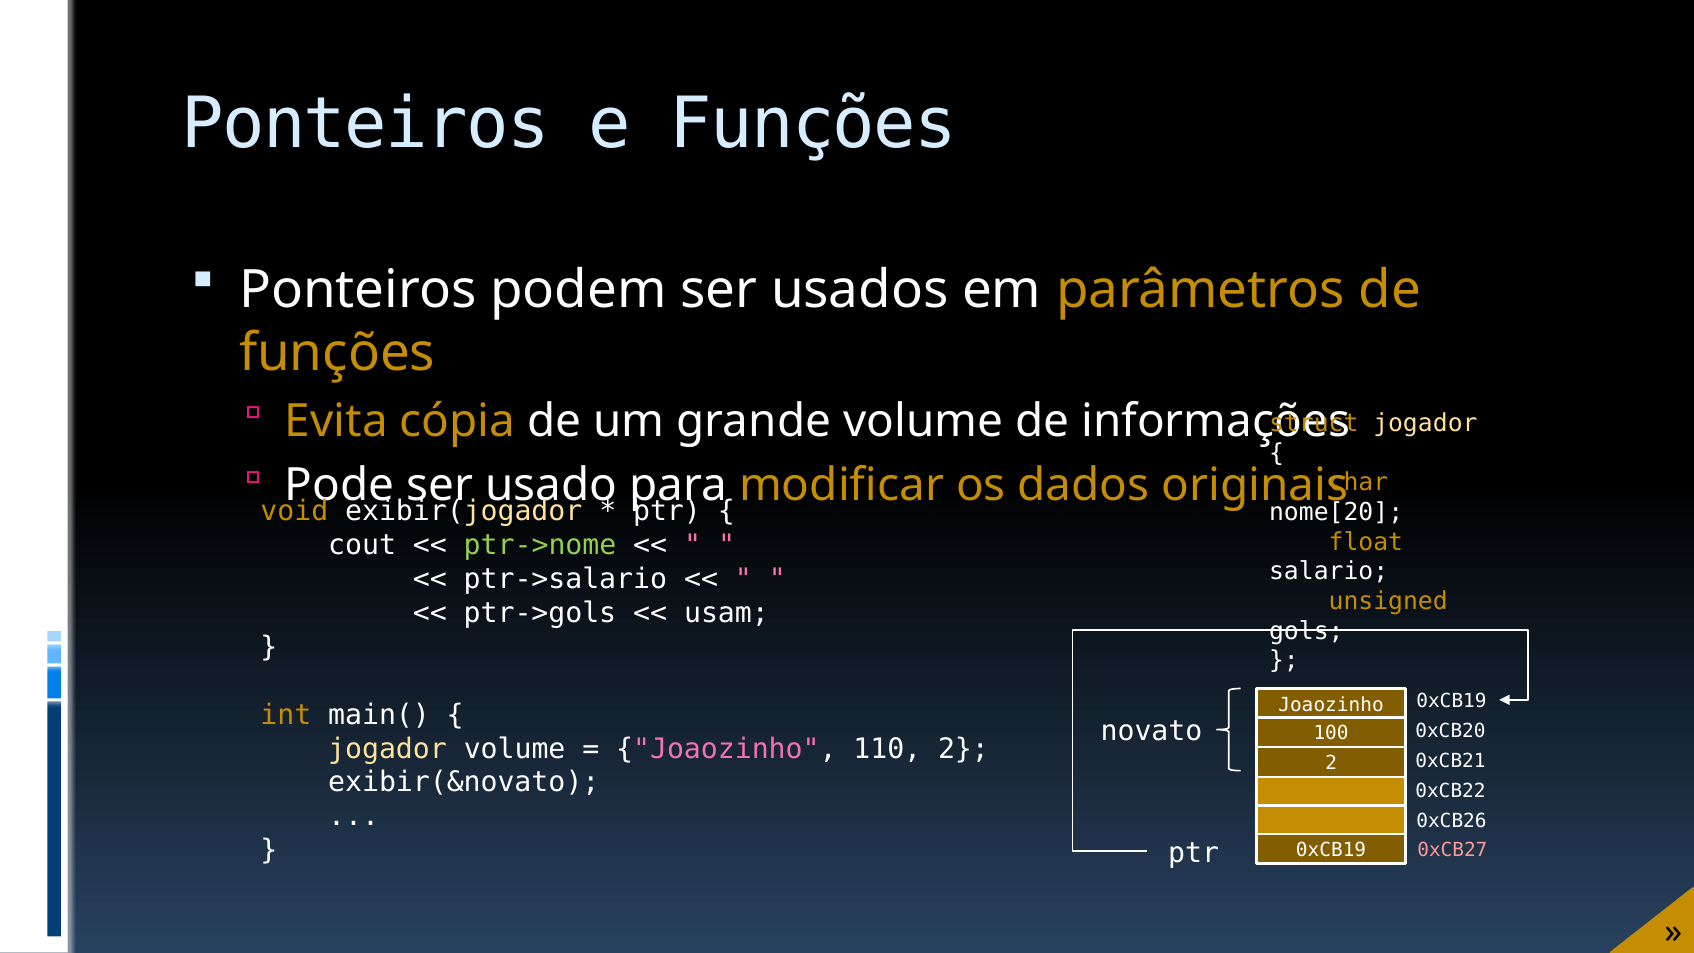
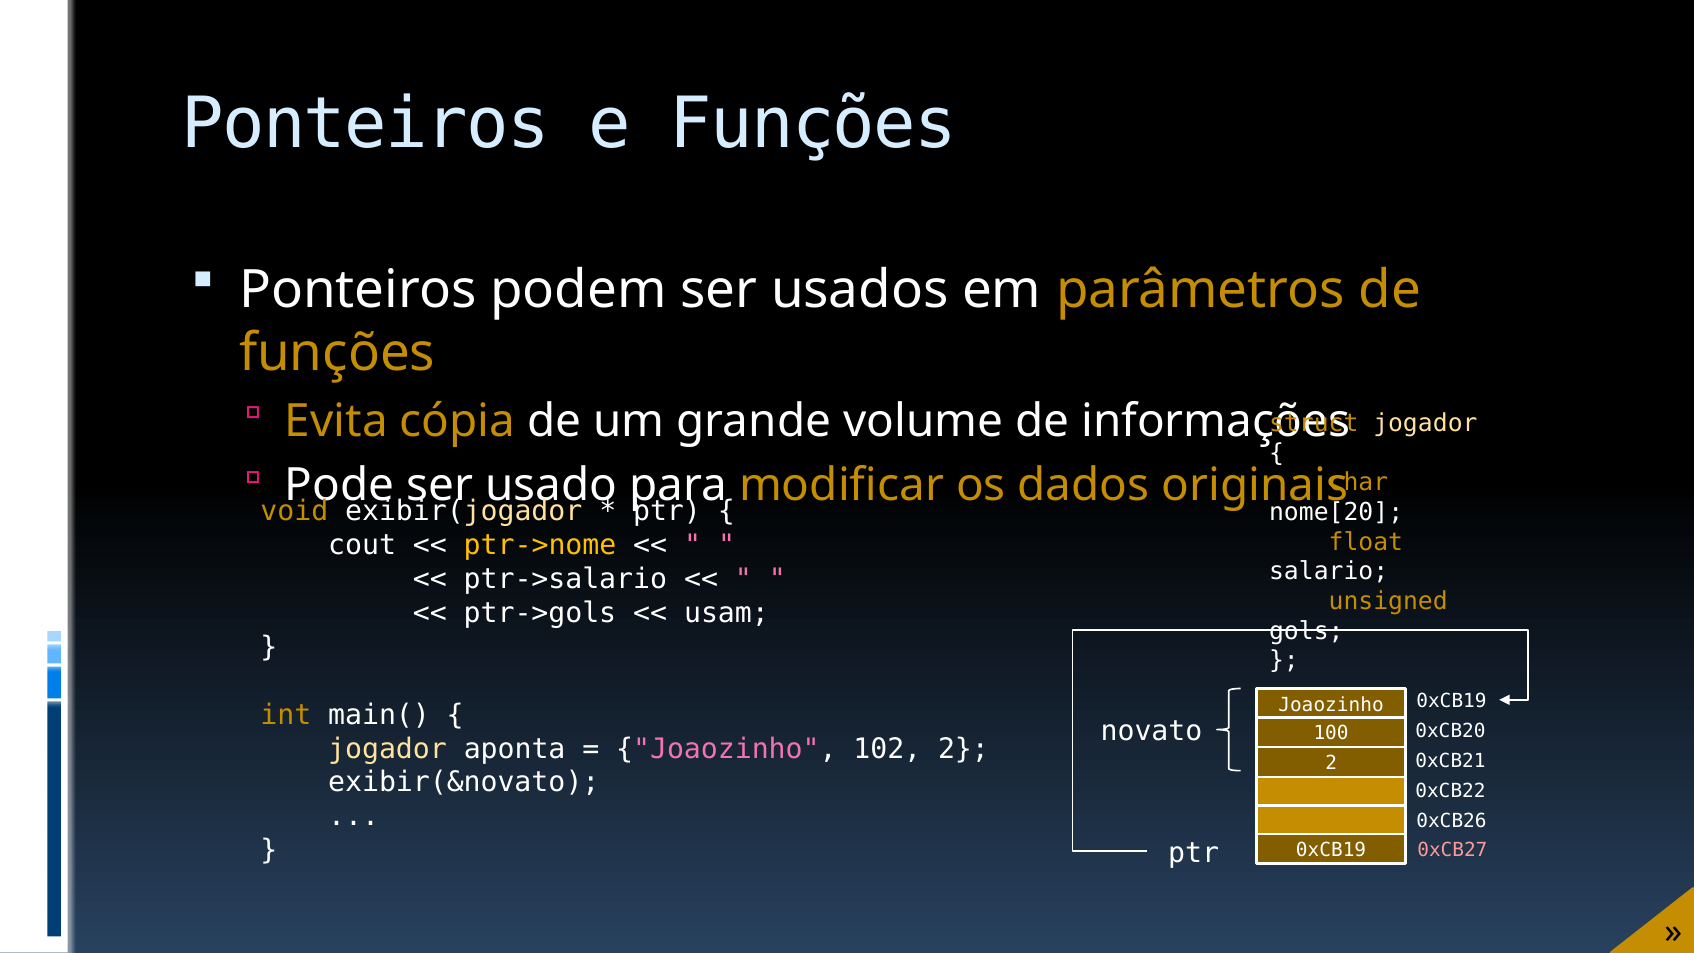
ptr->nome colour: light green -> yellow (540, 545)
jogador volume: volume -> aponta (515, 749)
110: 110 -> 102 (887, 749)
